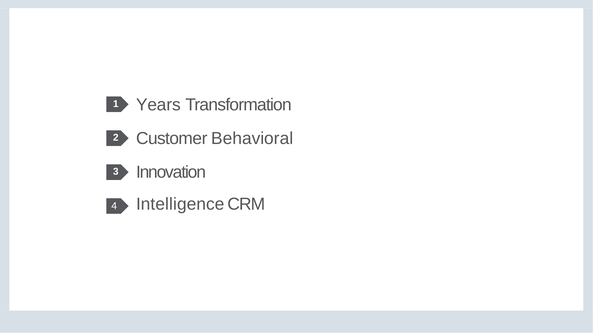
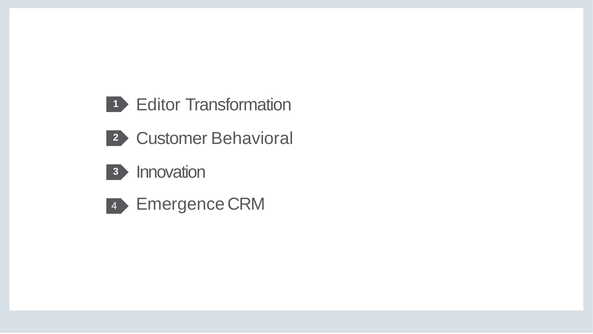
Years: Years -> Editor (158, 105)
Intelligence: Intelligence -> Emergence (180, 204)
